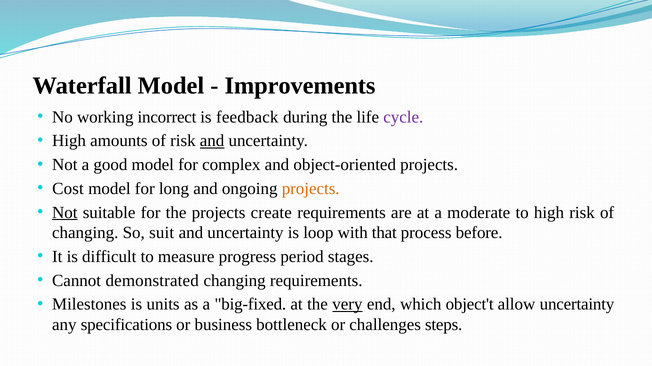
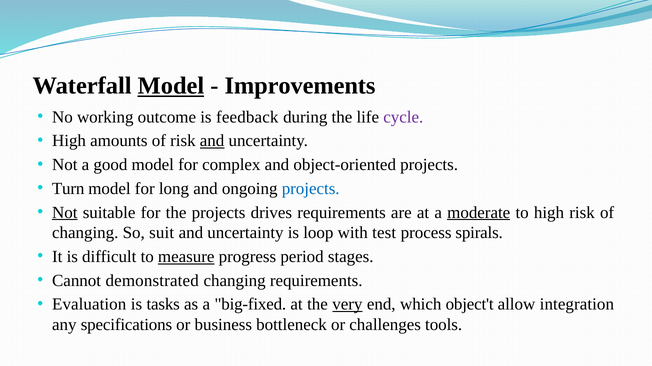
Model underline: none -> present (171, 86)
incorrect: incorrect -> outcome (167, 117)
Cost: Cost -> Turn (68, 189)
projects colour: orange -> blue (311, 189)
create: create -> drives (271, 213)
moderate underline: none -> present (479, 213)
that: that -> test (384, 233)
before: before -> spirals (479, 233)
measure underline: none -> present (186, 257)
Milestones: Milestones -> Evaluation (89, 305)
units: units -> tasks (163, 305)
allow uncertainty: uncertainty -> integration (577, 305)
steps: steps -> tools (444, 325)
